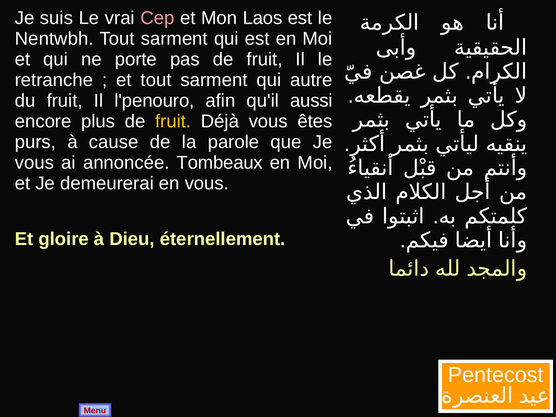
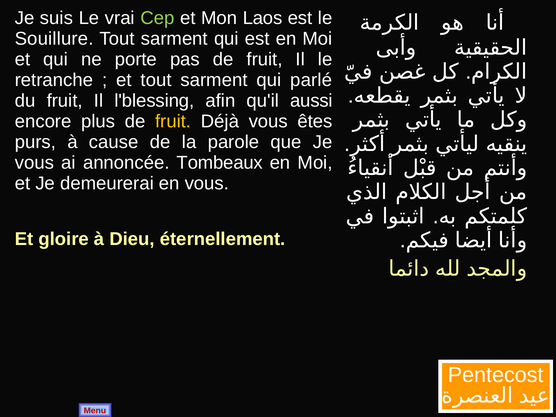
Cep colour: pink -> light green (157, 18)
Nentwbh: Nentwbh -> Souillure (54, 39)
autre: autre -> parlé (311, 80)
l'penouro: l'penouro -> l'blessing (154, 101)
